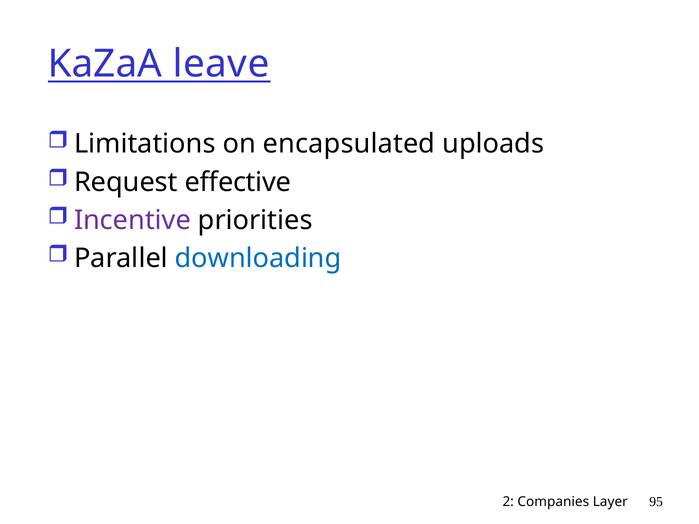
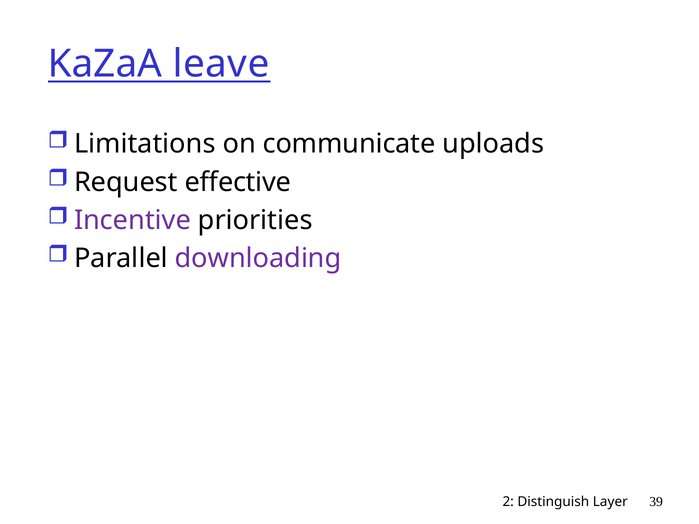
encapsulated: encapsulated -> communicate (349, 144)
downloading colour: blue -> purple (258, 258)
Companies: Companies -> Distinguish (553, 502)
95: 95 -> 39 (656, 502)
